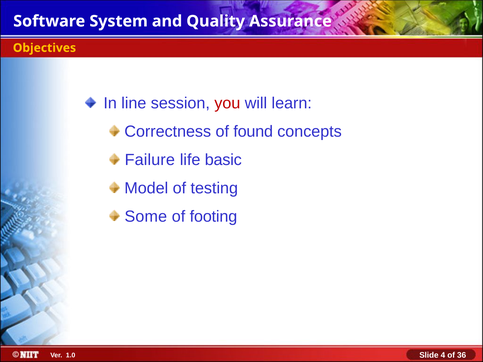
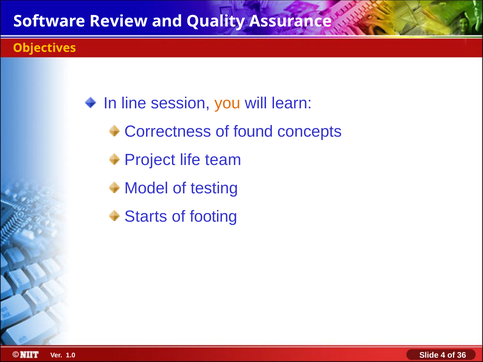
System: System -> Review (119, 21)
you colour: red -> orange (227, 103)
Failure: Failure -> Project (150, 160)
basic: basic -> team (223, 160)
Some: Some -> Starts (146, 217)
